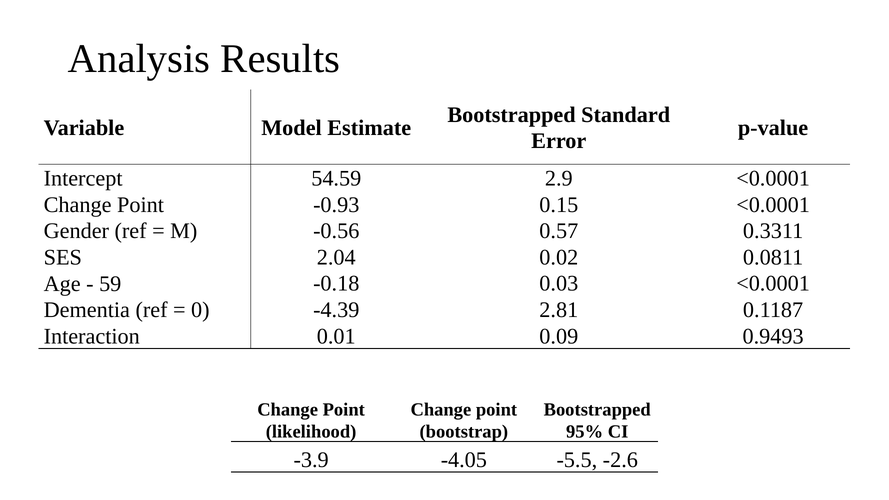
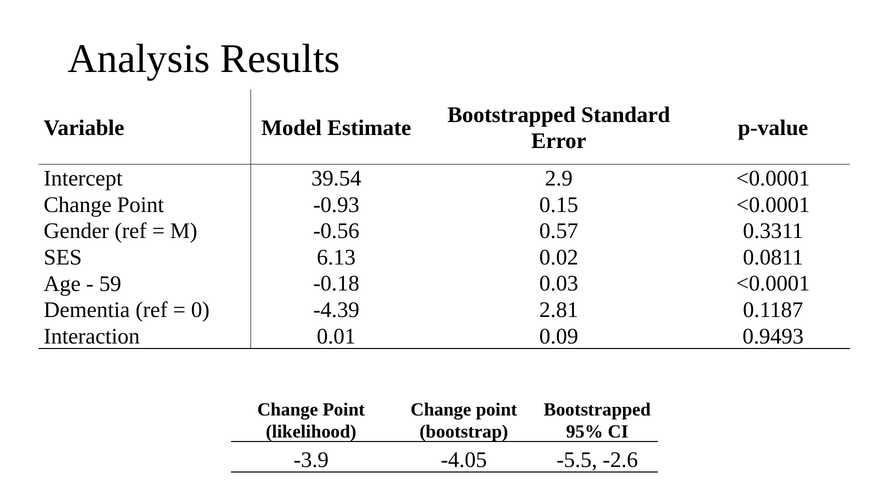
54.59: 54.59 -> 39.54 (336, 178)
2.04: 2.04 -> 6.13 (336, 257)
